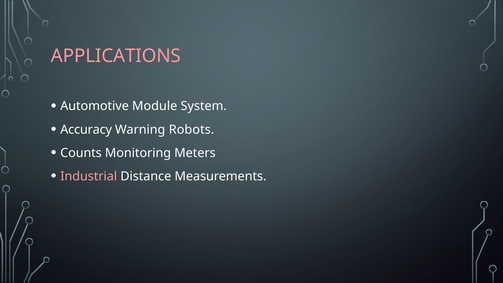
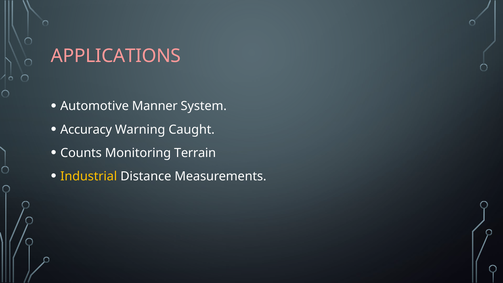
Module: Module -> Manner (155, 106)
Robots: Robots -> Caught (192, 129)
Meters: Meters -> Terrain (195, 153)
Industrial colour: pink -> yellow (89, 176)
